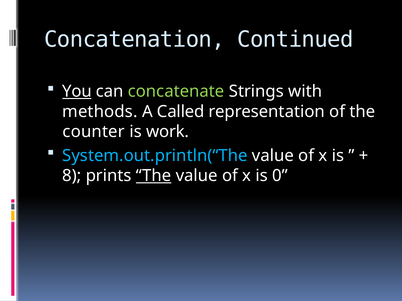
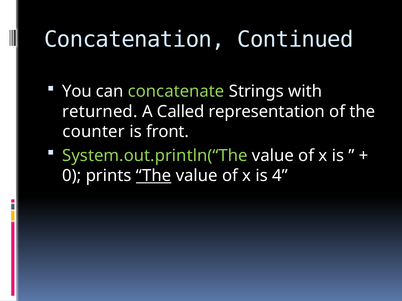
You underline: present -> none (77, 92)
methods: methods -> returned (100, 112)
work: work -> front (168, 132)
System.out.println(“The colour: light blue -> light green (155, 156)
8: 8 -> 0 (72, 176)
0: 0 -> 4 (280, 176)
